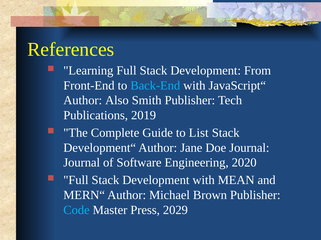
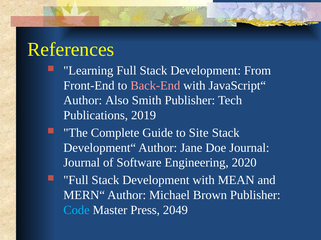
Back-End colour: light blue -> pink (155, 86)
List: List -> Site (199, 133)
2029: 2029 -> 2049 (175, 211)
